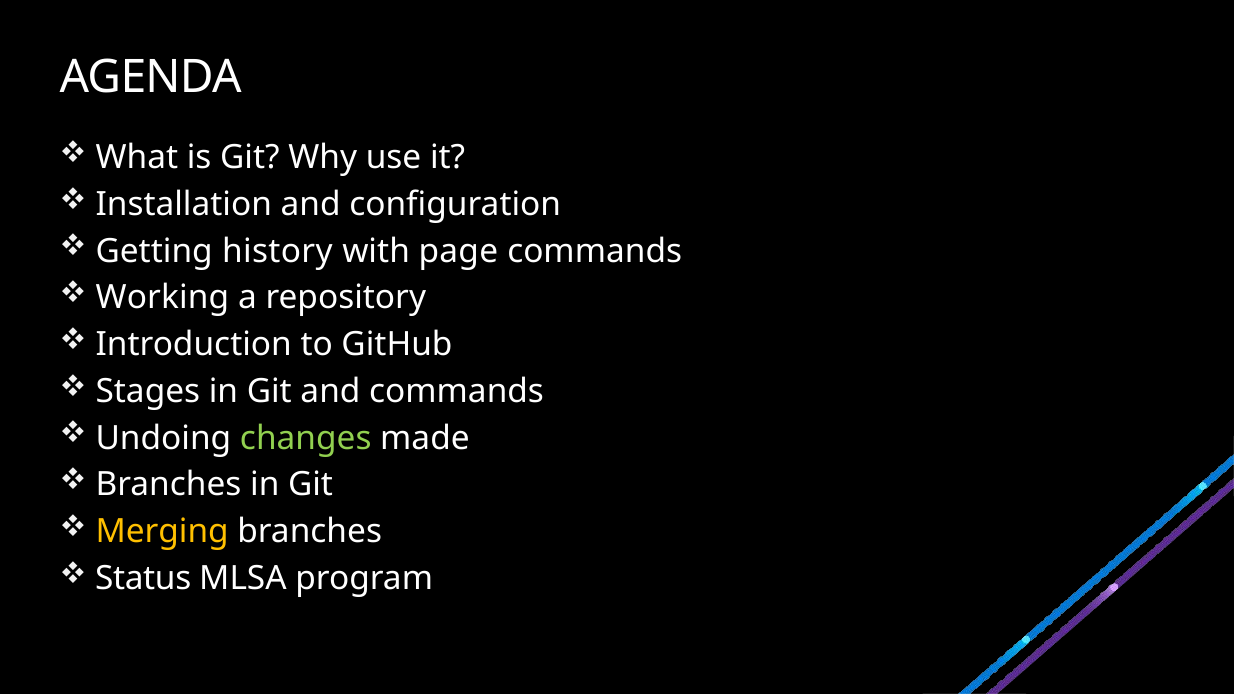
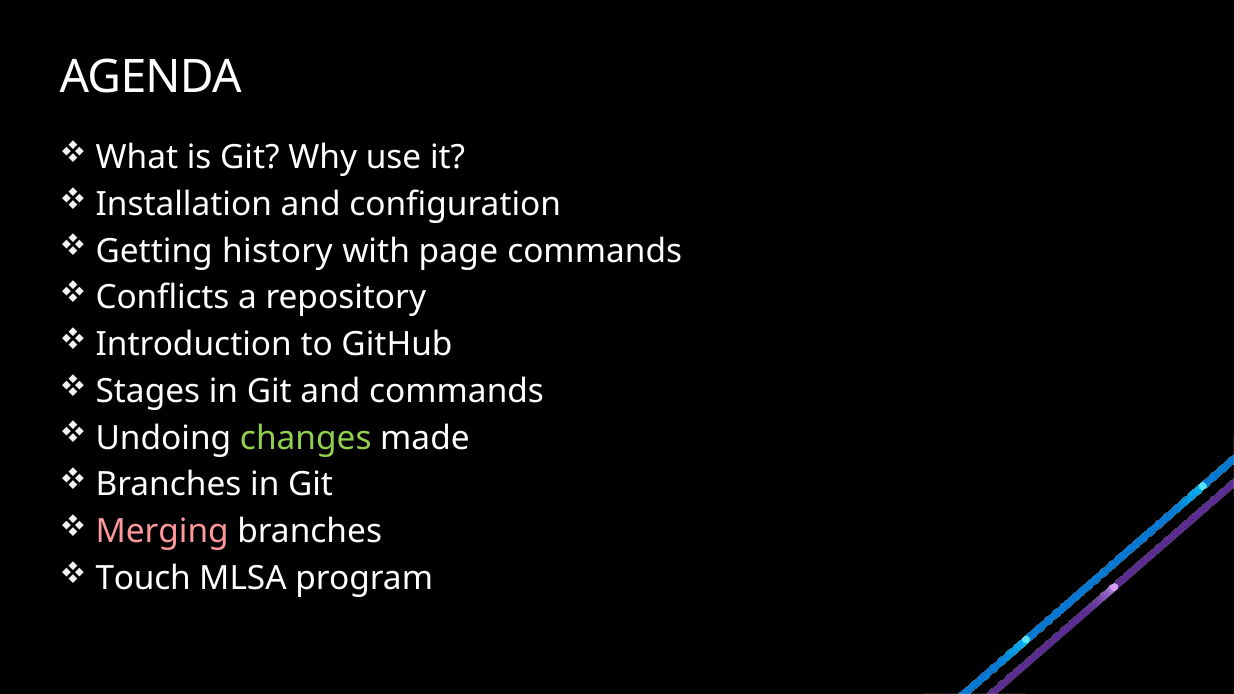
Working: Working -> Conflicts (163, 298)
Merging colour: yellow -> pink (162, 532)
Status: Status -> Touch (143, 578)
